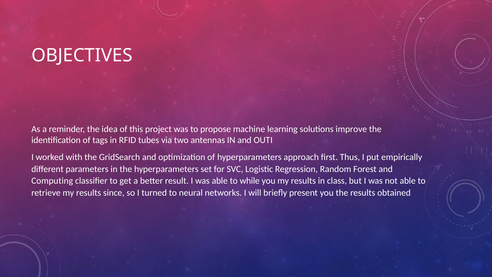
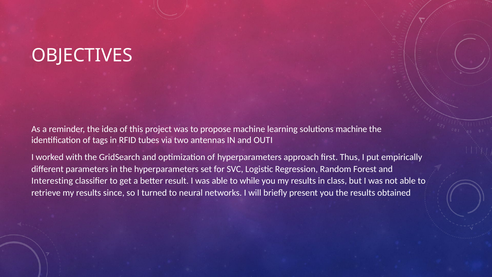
solutions improve: improve -> machine (351, 129)
Computing: Computing -> Interesting (52, 181)
